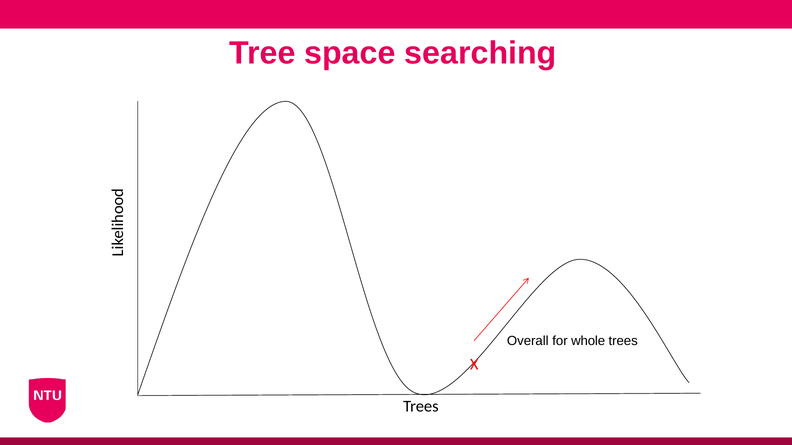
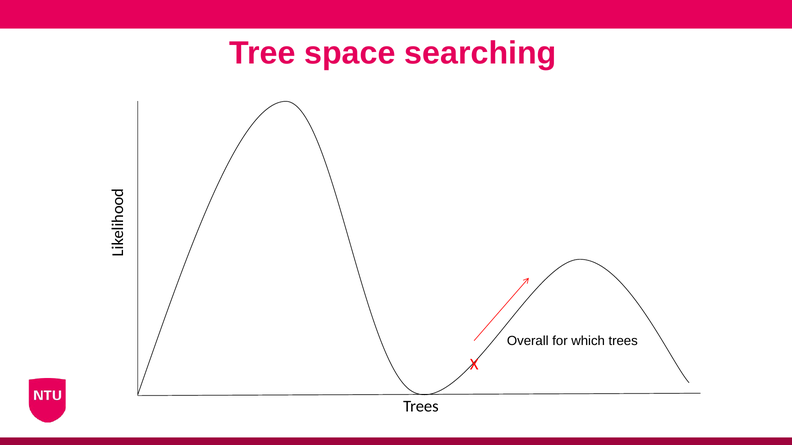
whole: whole -> which (588, 341)
